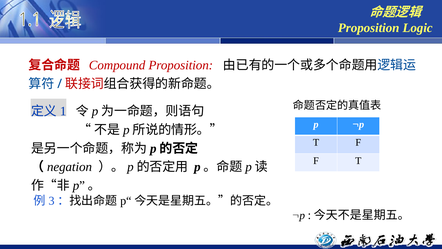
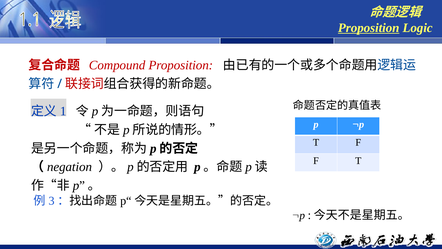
Proposition underline: none -> present (369, 28)
